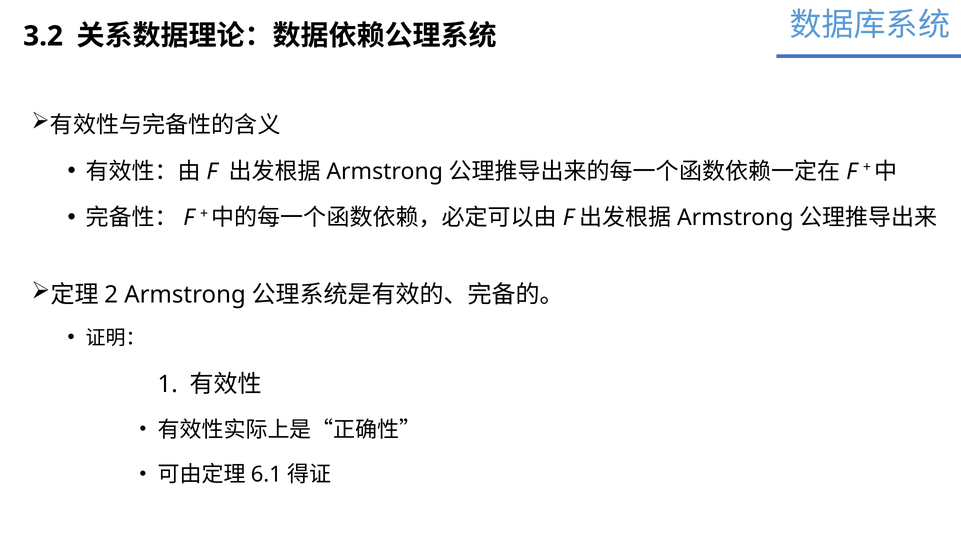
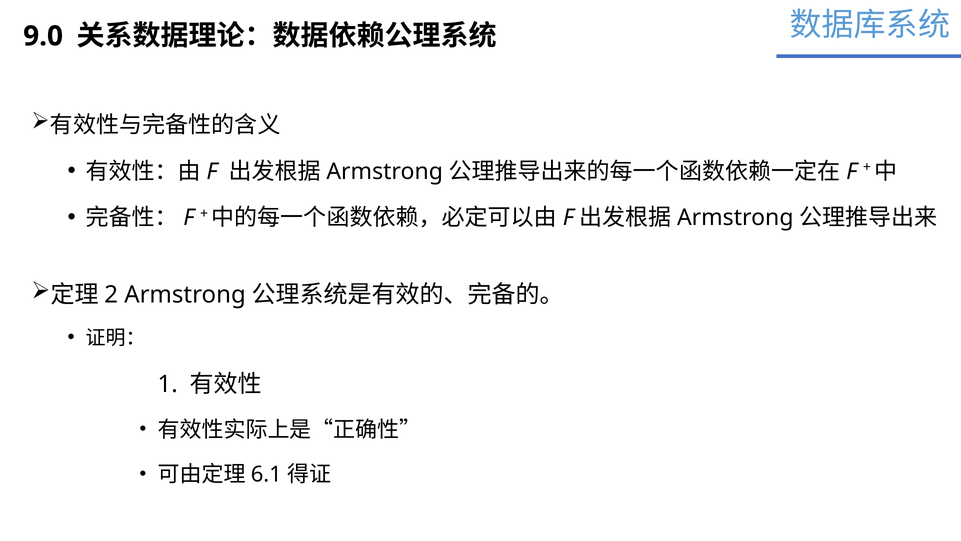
3.2: 3.2 -> 9.0 (43, 36)
